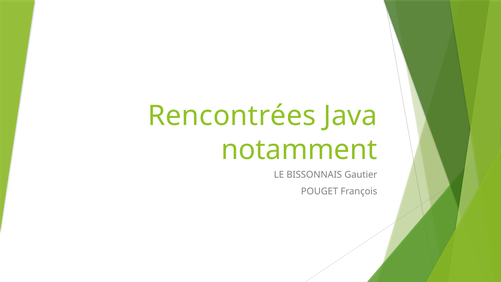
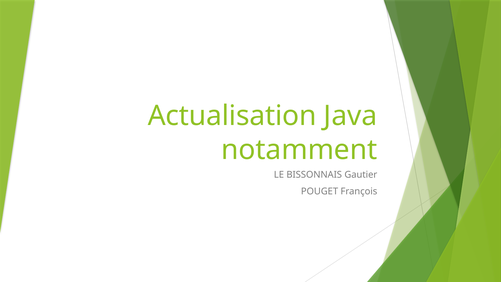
Rencontrées: Rencontrées -> Actualisation (232, 116)
